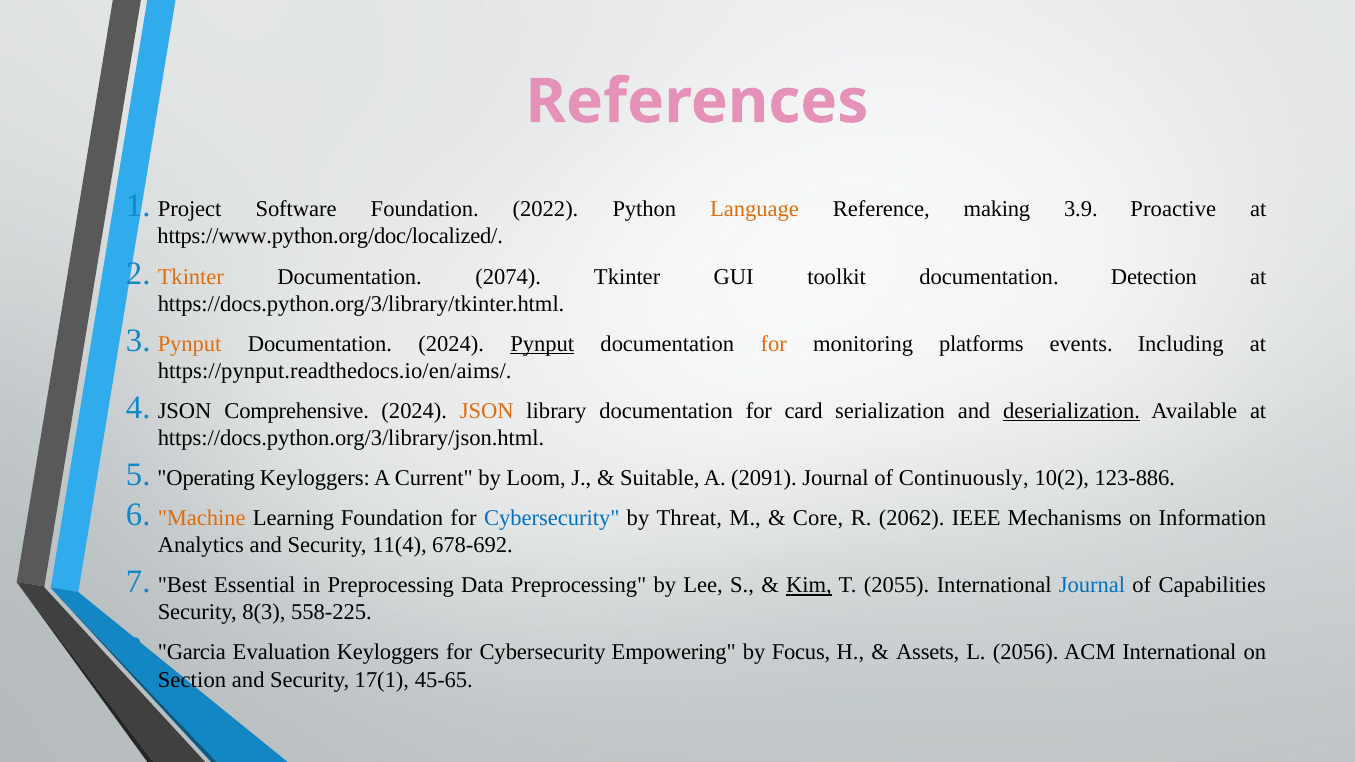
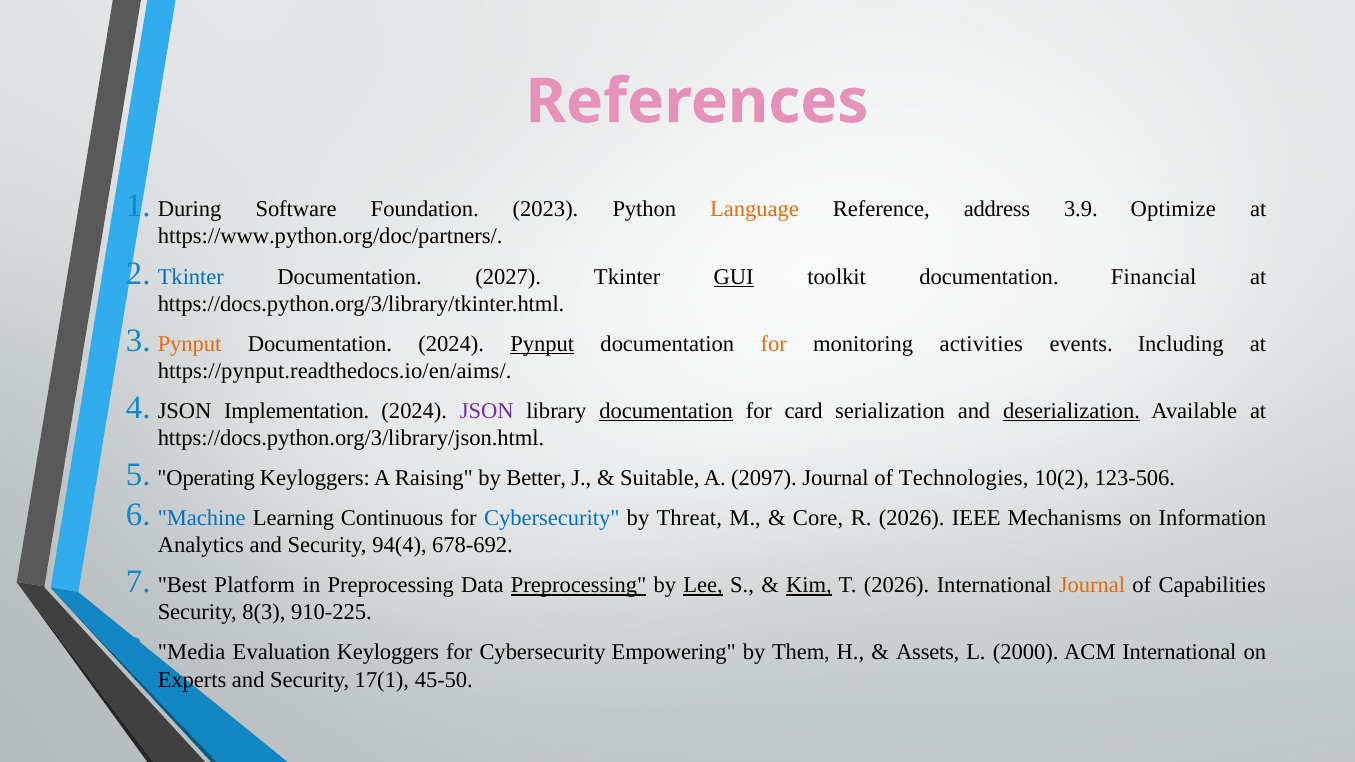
Project: Project -> During (190, 210)
2022: 2022 -> 2023 (546, 210)
making: making -> address (997, 210)
Proactive: Proactive -> Optimize (1173, 210)
https://www.python.org/doc/localized/: https://www.python.org/doc/localized/ -> https://www.python.org/doc/partners/ (330, 237)
Tkinter colour: orange -> blue (191, 277)
2074: 2074 -> 2027 (508, 277)
GUI underline: none -> present (734, 277)
Detection: Detection -> Financial (1154, 277)
platforms: platforms -> activities (981, 344)
Comprehensive: Comprehensive -> Implementation (297, 411)
JSON colour: orange -> purple (487, 411)
documentation underline: none -> present (666, 411)
Current: Current -> Raising (434, 478)
Loom: Loom -> Better (536, 478)
2091: 2091 -> 2097 (764, 478)
Continuously: Continuously -> Technologies (964, 478)
123-886: 123-886 -> 123-506 (1135, 478)
Machine colour: orange -> blue (202, 518)
Learning Foundation: Foundation -> Continuous (392, 518)
R 2062: 2062 -> 2026 (912, 518)
11(4: 11(4 -> 94(4 (399, 545)
Essential: Essential -> Platform (255, 585)
Preprocessing underline: none -> present (579, 585)
Lee underline: none -> present (703, 585)
T 2055: 2055 -> 2026 (897, 585)
Journal colour: blue -> orange (1092, 585)
558-225: 558-225 -> 910-225 (331, 613)
Garcia: Garcia -> Media (192, 653)
Focus: Focus -> Them (801, 653)
2056: 2056 -> 2000 (1026, 653)
Section: Section -> Experts (192, 680)
45-65: 45-65 -> 45-50 (444, 680)
